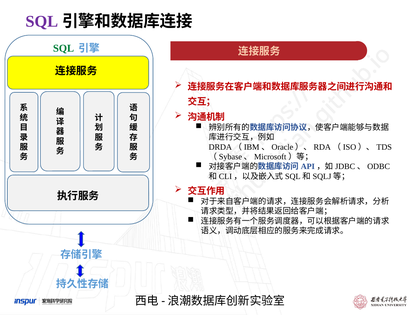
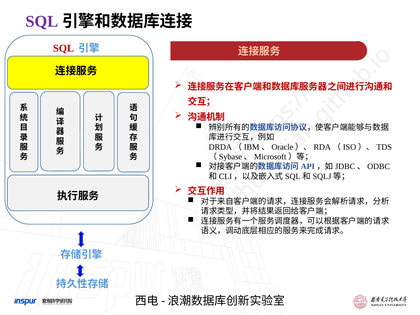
SQL colour: green -> red (64, 48)
